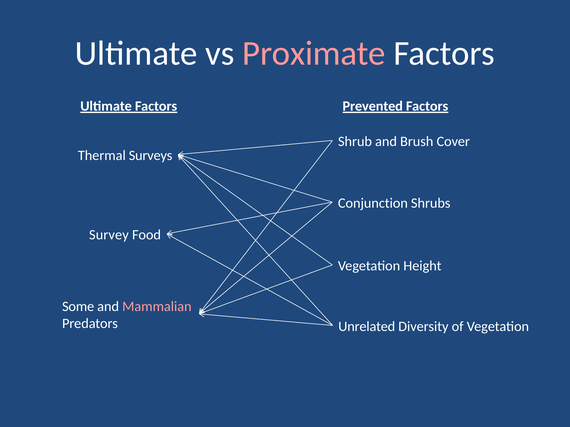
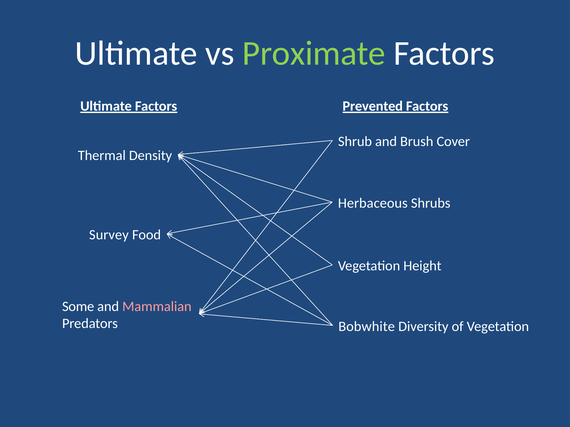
Proximate colour: pink -> light green (314, 53)
Surveys: Surveys -> Density (151, 156)
Conjunction: Conjunction -> Herbaceous (373, 203)
Unrelated: Unrelated -> Bobwhite (367, 327)
